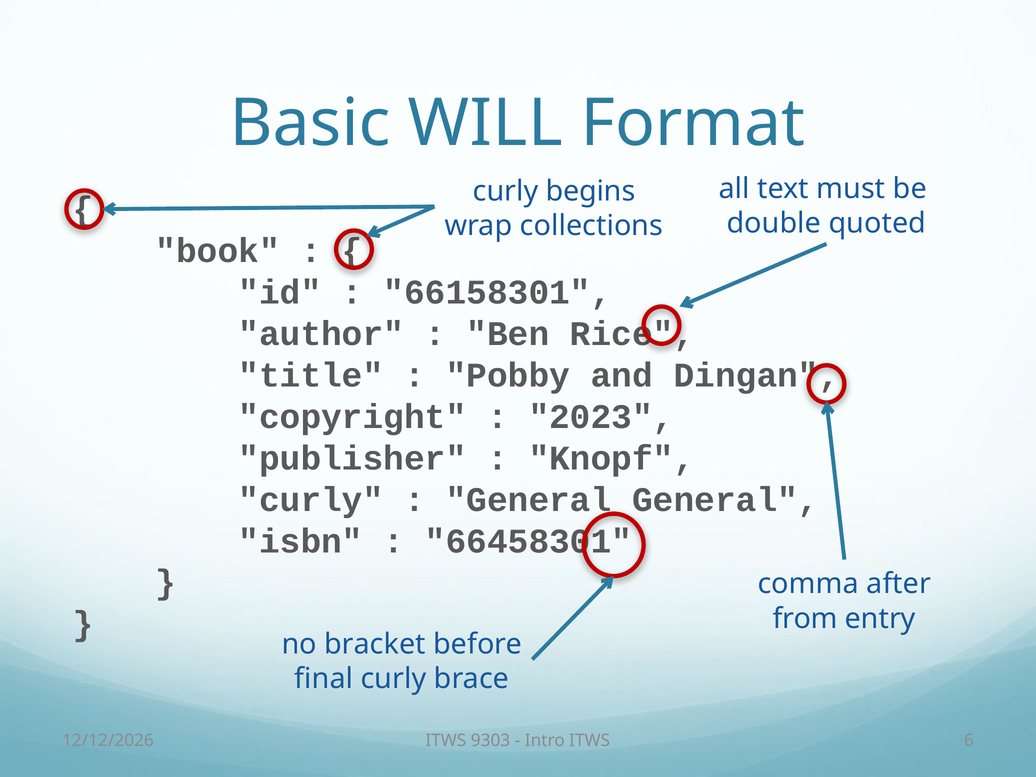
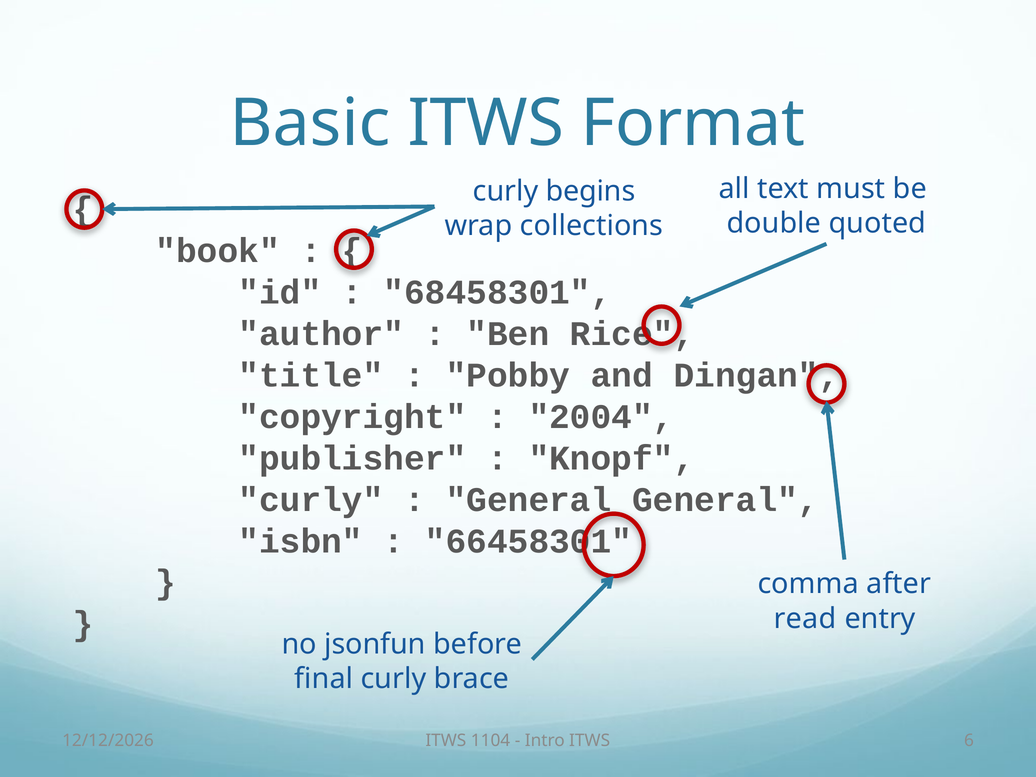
Basic WILL: WILL -> ITWS (486, 123)
66158301: 66158301 -> 68458301 (497, 292)
2023: 2023 -> 2004 (601, 417)
from: from -> read (805, 619)
bracket: bracket -> jsonfun (375, 644)
9303: 9303 -> 1104 (491, 741)
